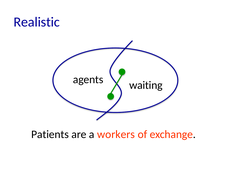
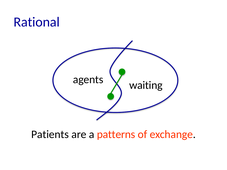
Realistic: Realistic -> Rational (37, 22)
workers: workers -> patterns (116, 135)
